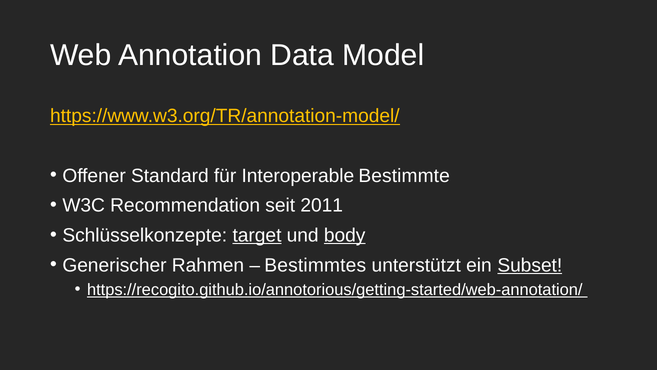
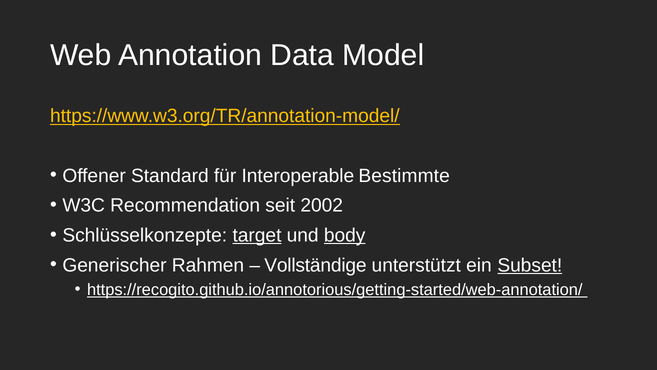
2011: 2011 -> 2002 (322, 205)
Bestimmtes: Bestimmtes -> Vollständige (315, 265)
